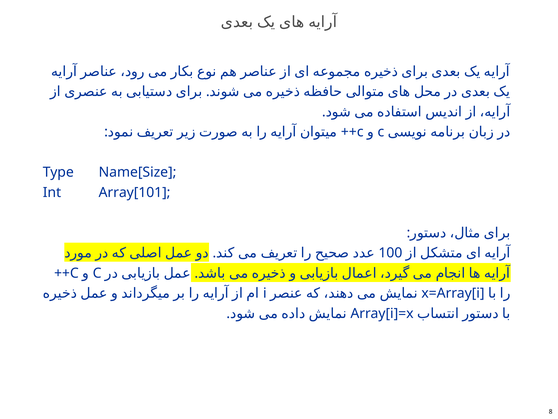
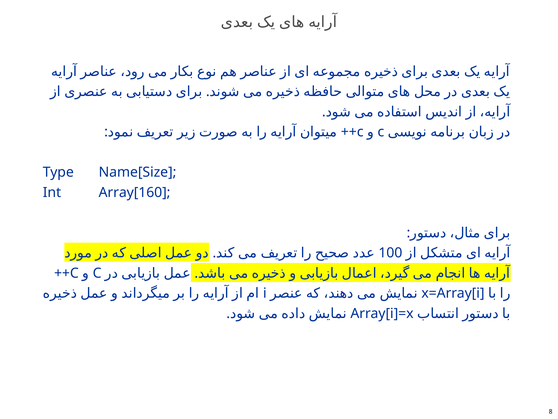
Array[101: Array[101 -> Array[160 (135, 192)
